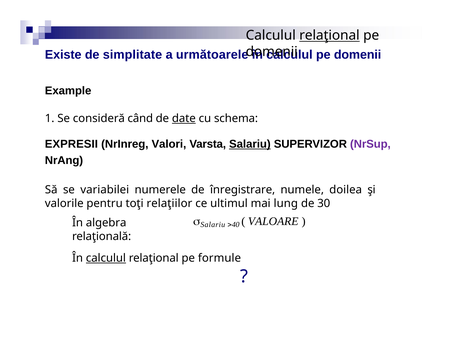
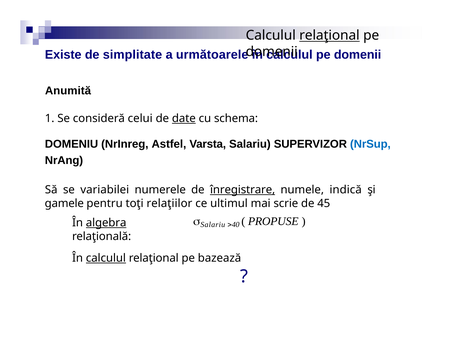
Example: Example -> Anumită (68, 91)
când: când -> celui (140, 118)
EXPRESII: EXPRESII -> DOMENIU (72, 144)
Valori: Valori -> Astfel (169, 144)
Salariu underline: present -> none (250, 144)
NrSup colour: purple -> blue (370, 144)
înregistrare underline: none -> present (243, 190)
doilea: doilea -> indică (346, 190)
valorile: valorile -> gamele (64, 203)
lung: lung -> scrie (286, 203)
30: 30 -> 45 (324, 203)
VALOARE: VALOARE -> PROPUSE (273, 221)
algebra underline: none -> present (106, 223)
formule: formule -> bazează (219, 258)
